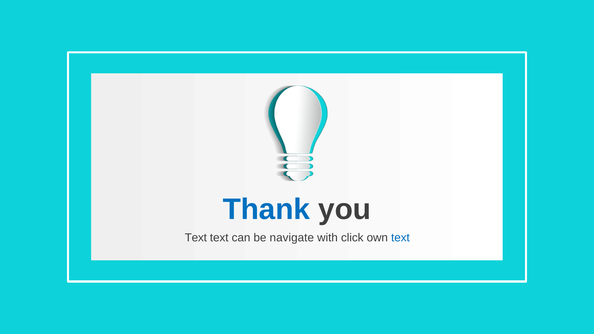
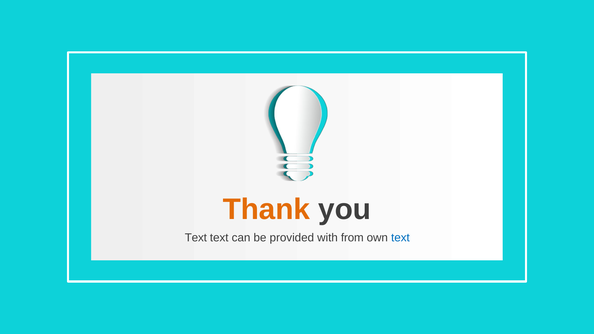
Thank colour: blue -> orange (266, 209)
navigate: navigate -> provided (292, 238)
click: click -> from (352, 238)
